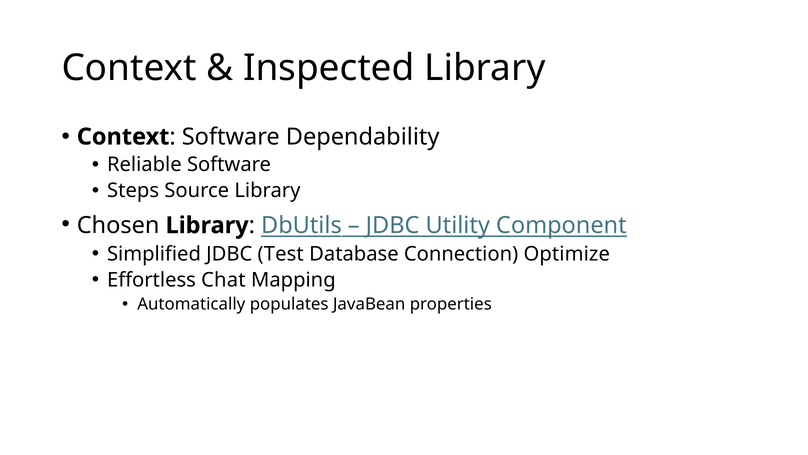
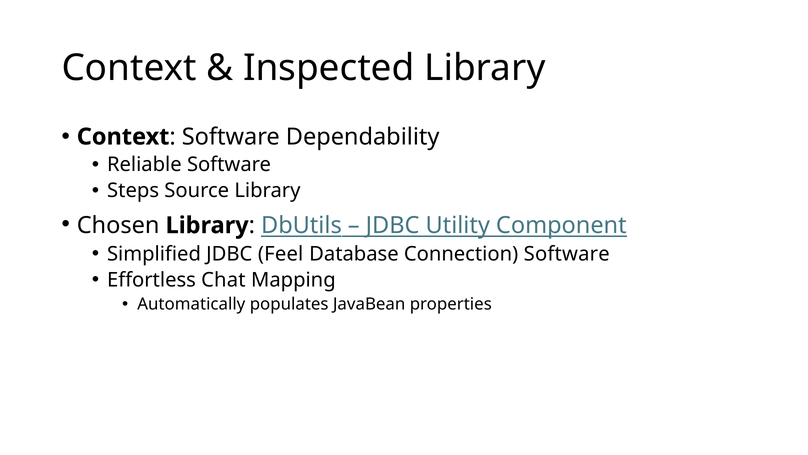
Test: Test -> Feel (281, 254)
Connection Optimize: Optimize -> Software (567, 254)
